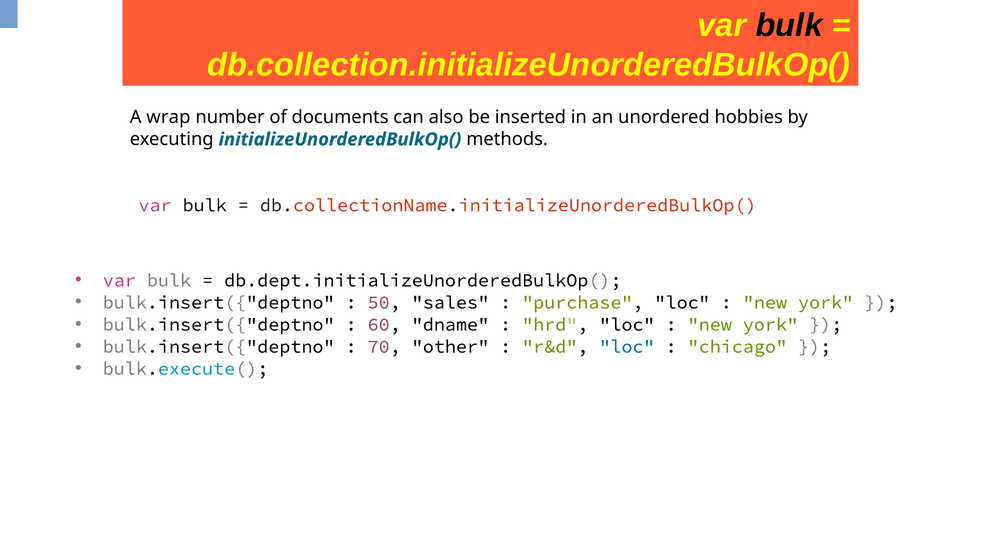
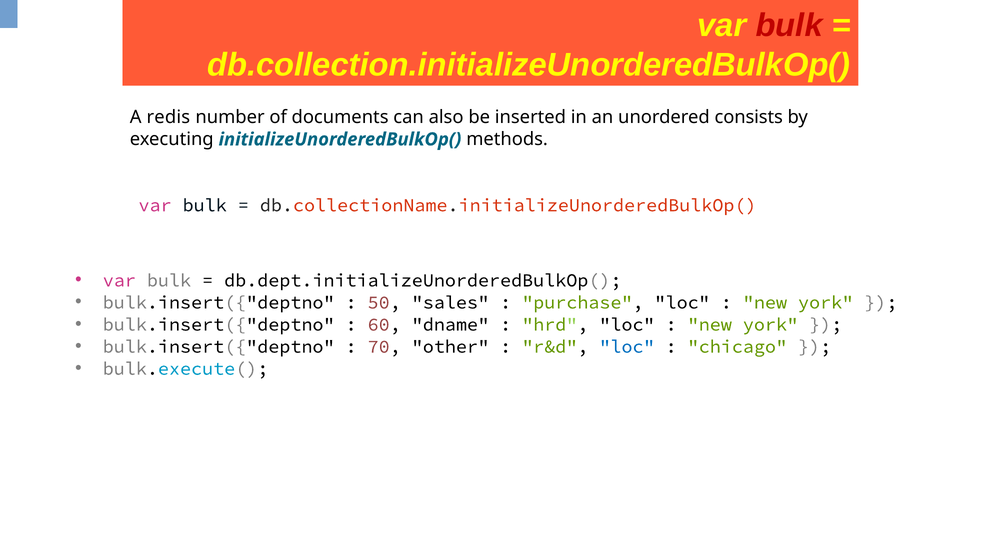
bulk colour: black -> red (789, 26)
wrap: wrap -> redis (168, 117)
hobbies: hobbies -> consists (749, 117)
